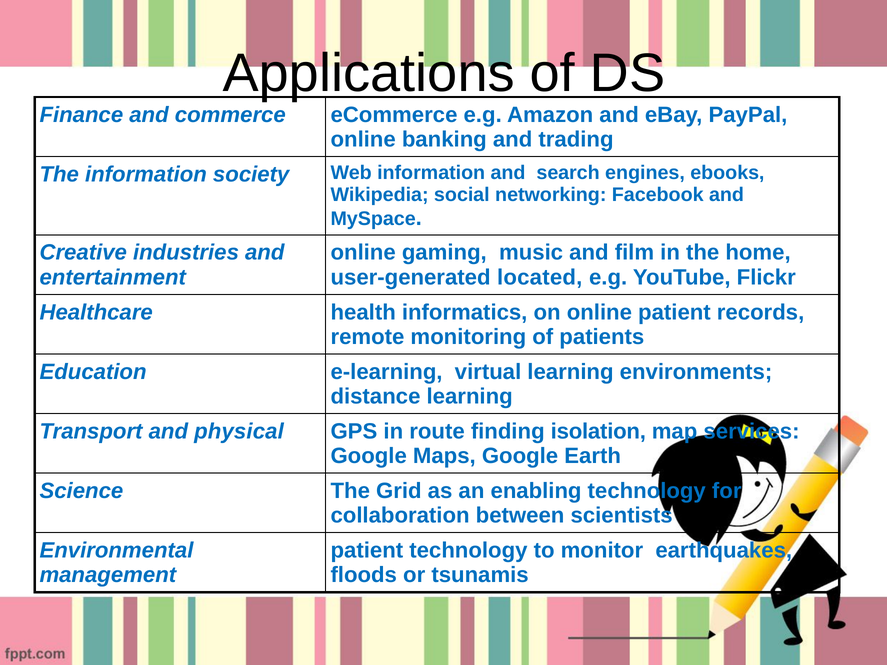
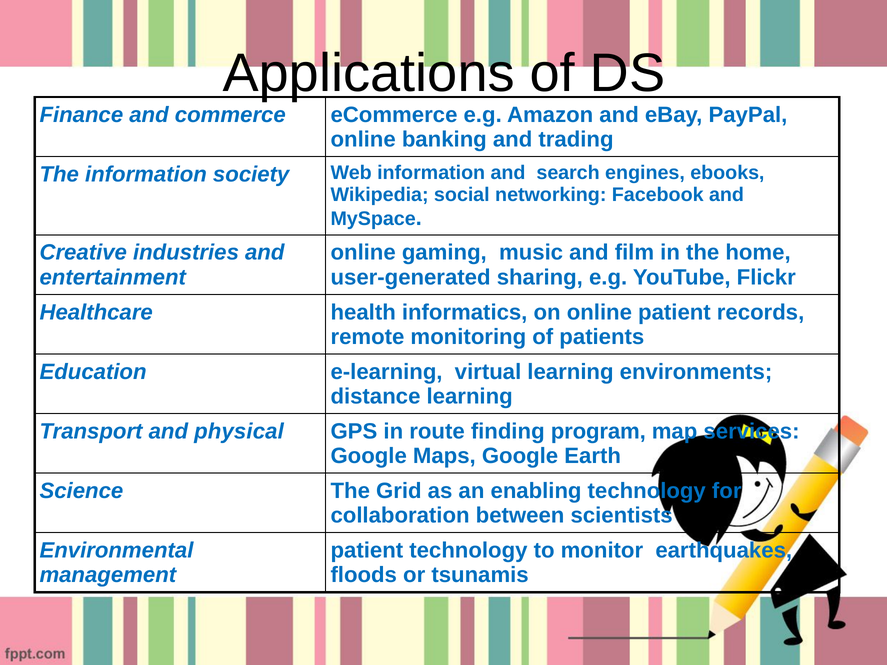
located: located -> sharing (540, 278)
isolation: isolation -> program (598, 431)
